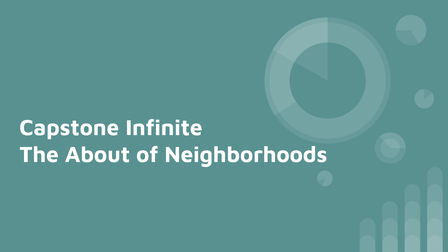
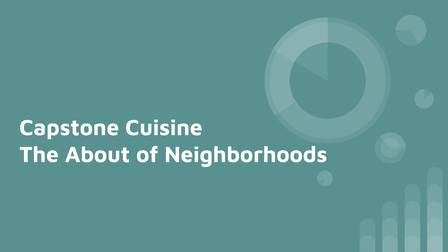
Infinite: Infinite -> Cuisine (164, 128)
